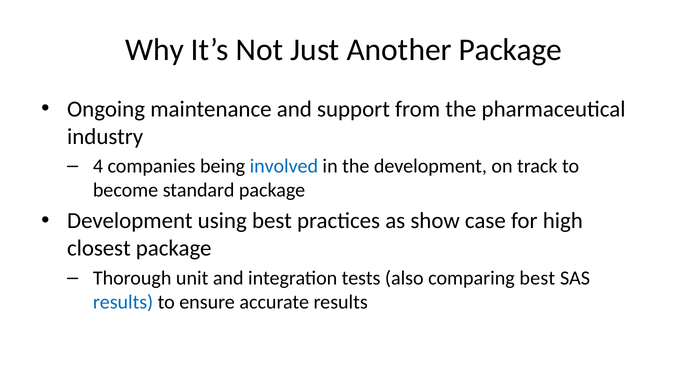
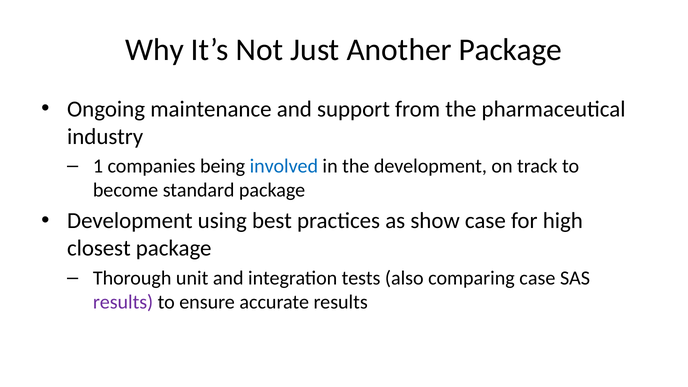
4: 4 -> 1 (98, 166)
comparing best: best -> case (537, 278)
results colour: blue -> purple (123, 302)
